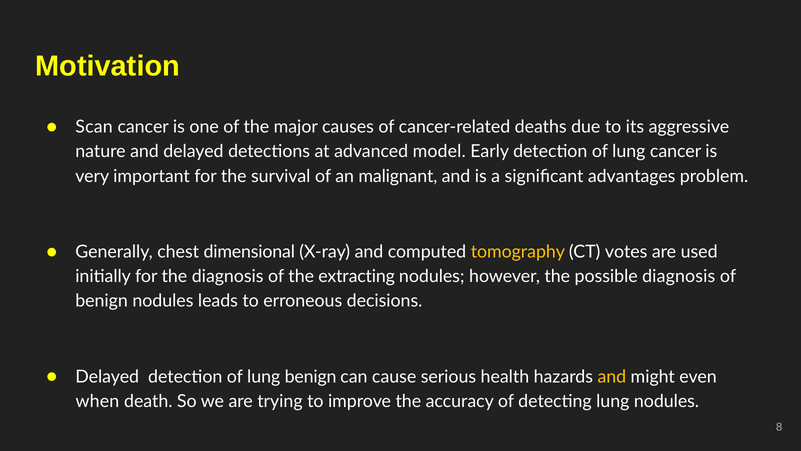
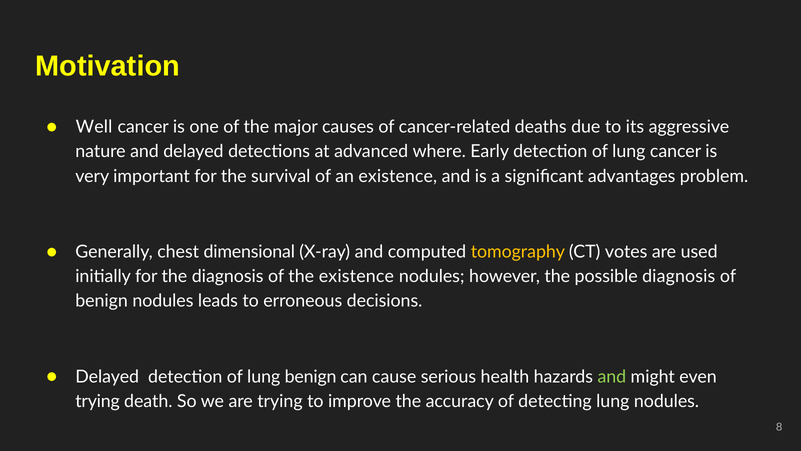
Scan: Scan -> Well (94, 127)
model: model -> where (439, 151)
an malignant: malignant -> existence (398, 176)
the extracting: extracting -> existence (356, 276)
and colour: yellow -> light green (612, 377)
when: when -> trying (98, 401)
